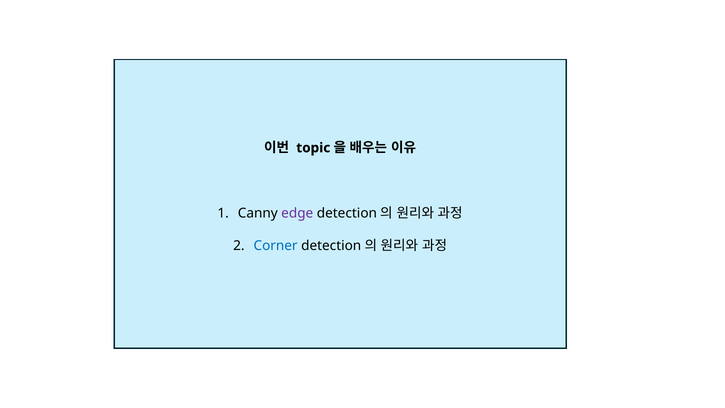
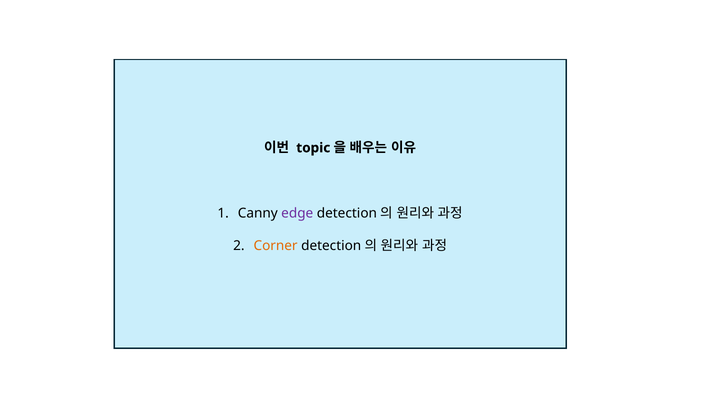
Corner colour: blue -> orange (276, 246)
